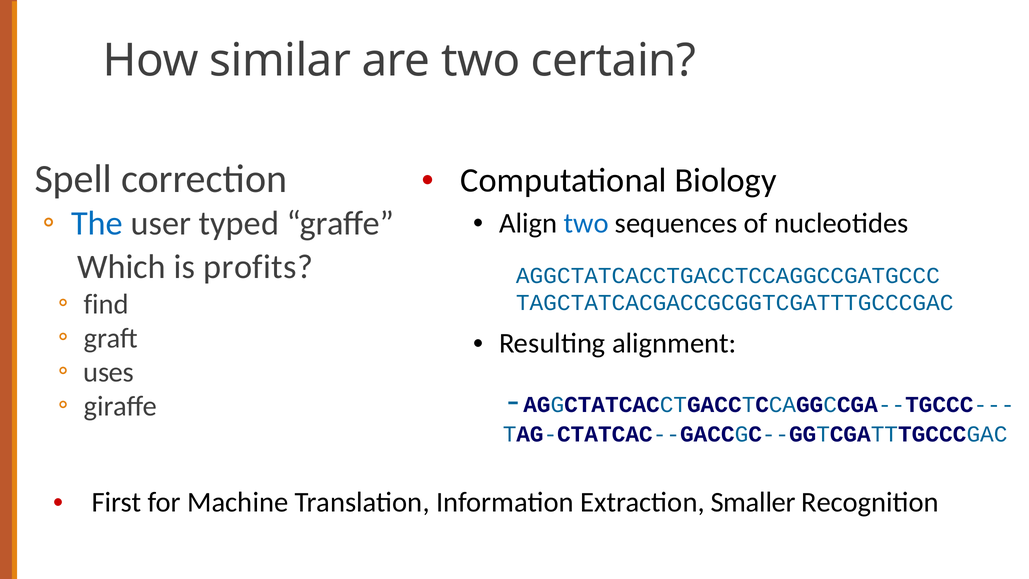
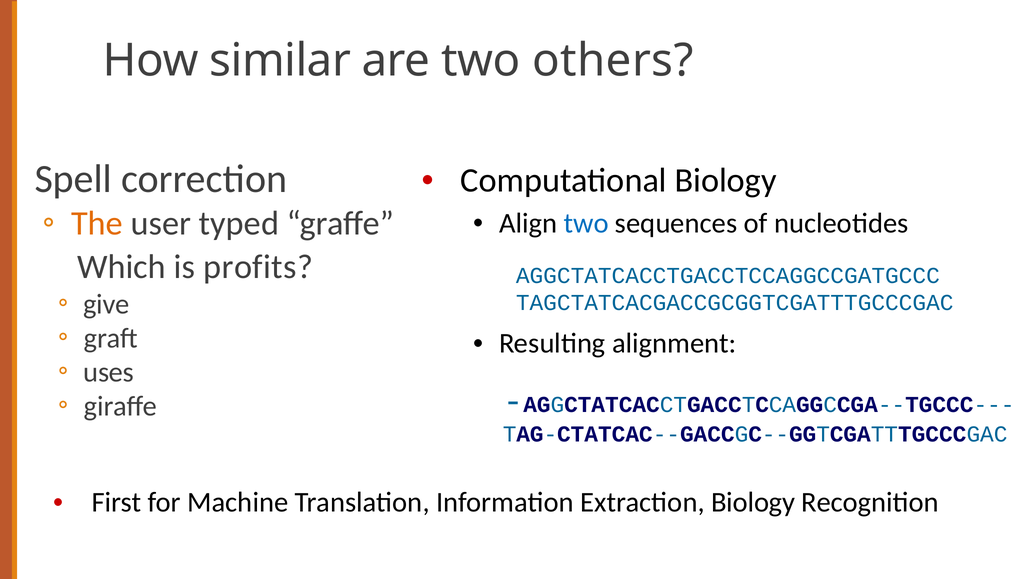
certain: certain -> others (613, 60)
The colour: blue -> orange (97, 223)
find: find -> give (106, 304)
Extraction Smaller: Smaller -> Biology (753, 502)
